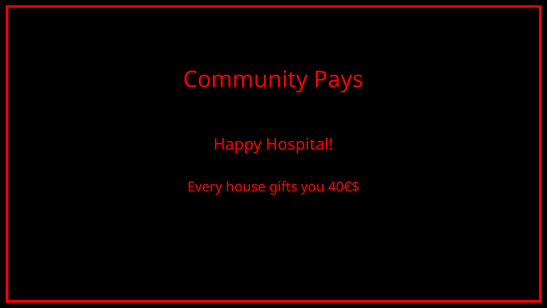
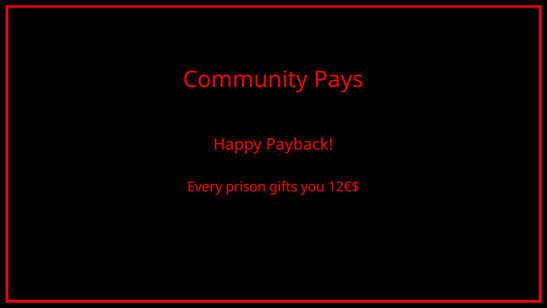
Hospital: Hospital -> Payback (299, 144)
house: house -> prison (246, 187)
40€$: 40€$ -> 12€$ (344, 187)
